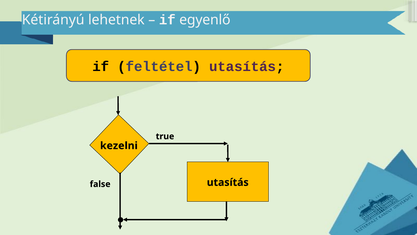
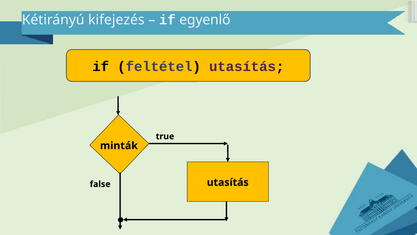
lehetnek: lehetnek -> kifejezés (116, 20)
kezelni: kezelni -> minták (119, 145)
